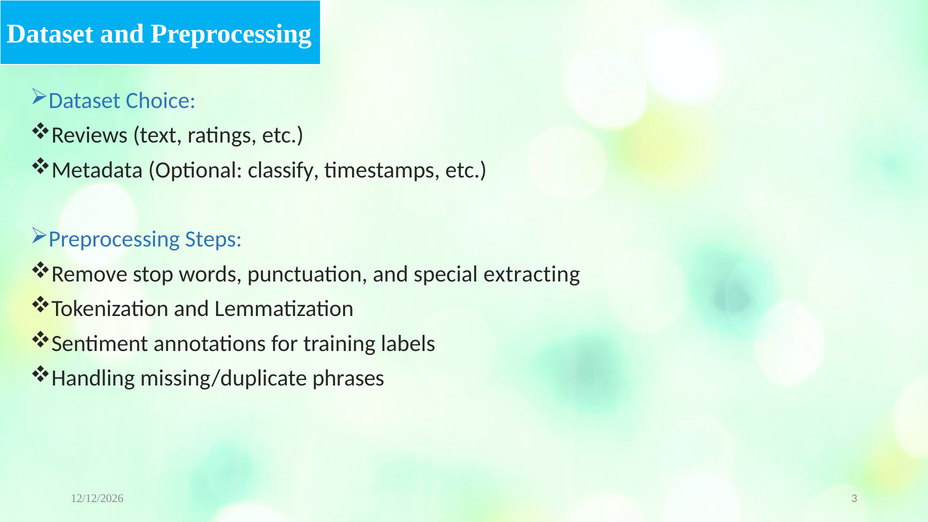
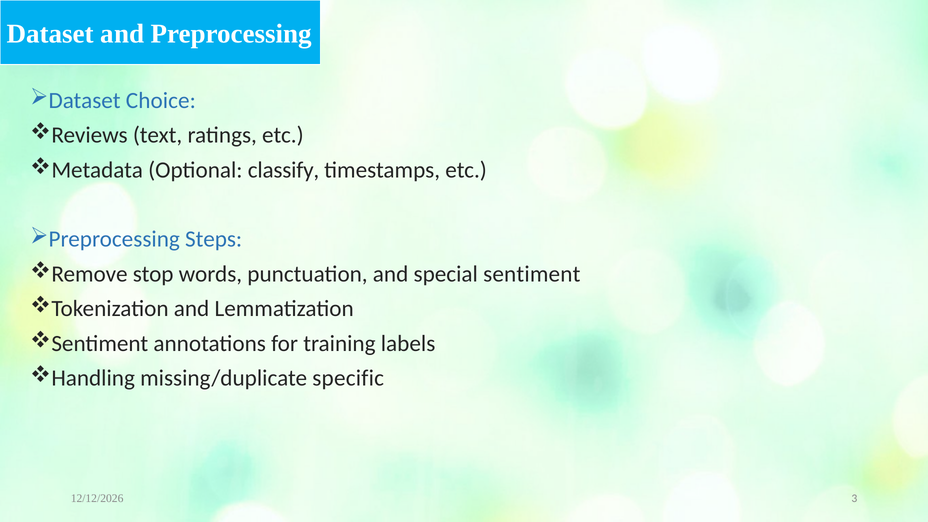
special extracting: extracting -> sentiment (532, 274)
phrases: phrases -> specific (348, 378)
